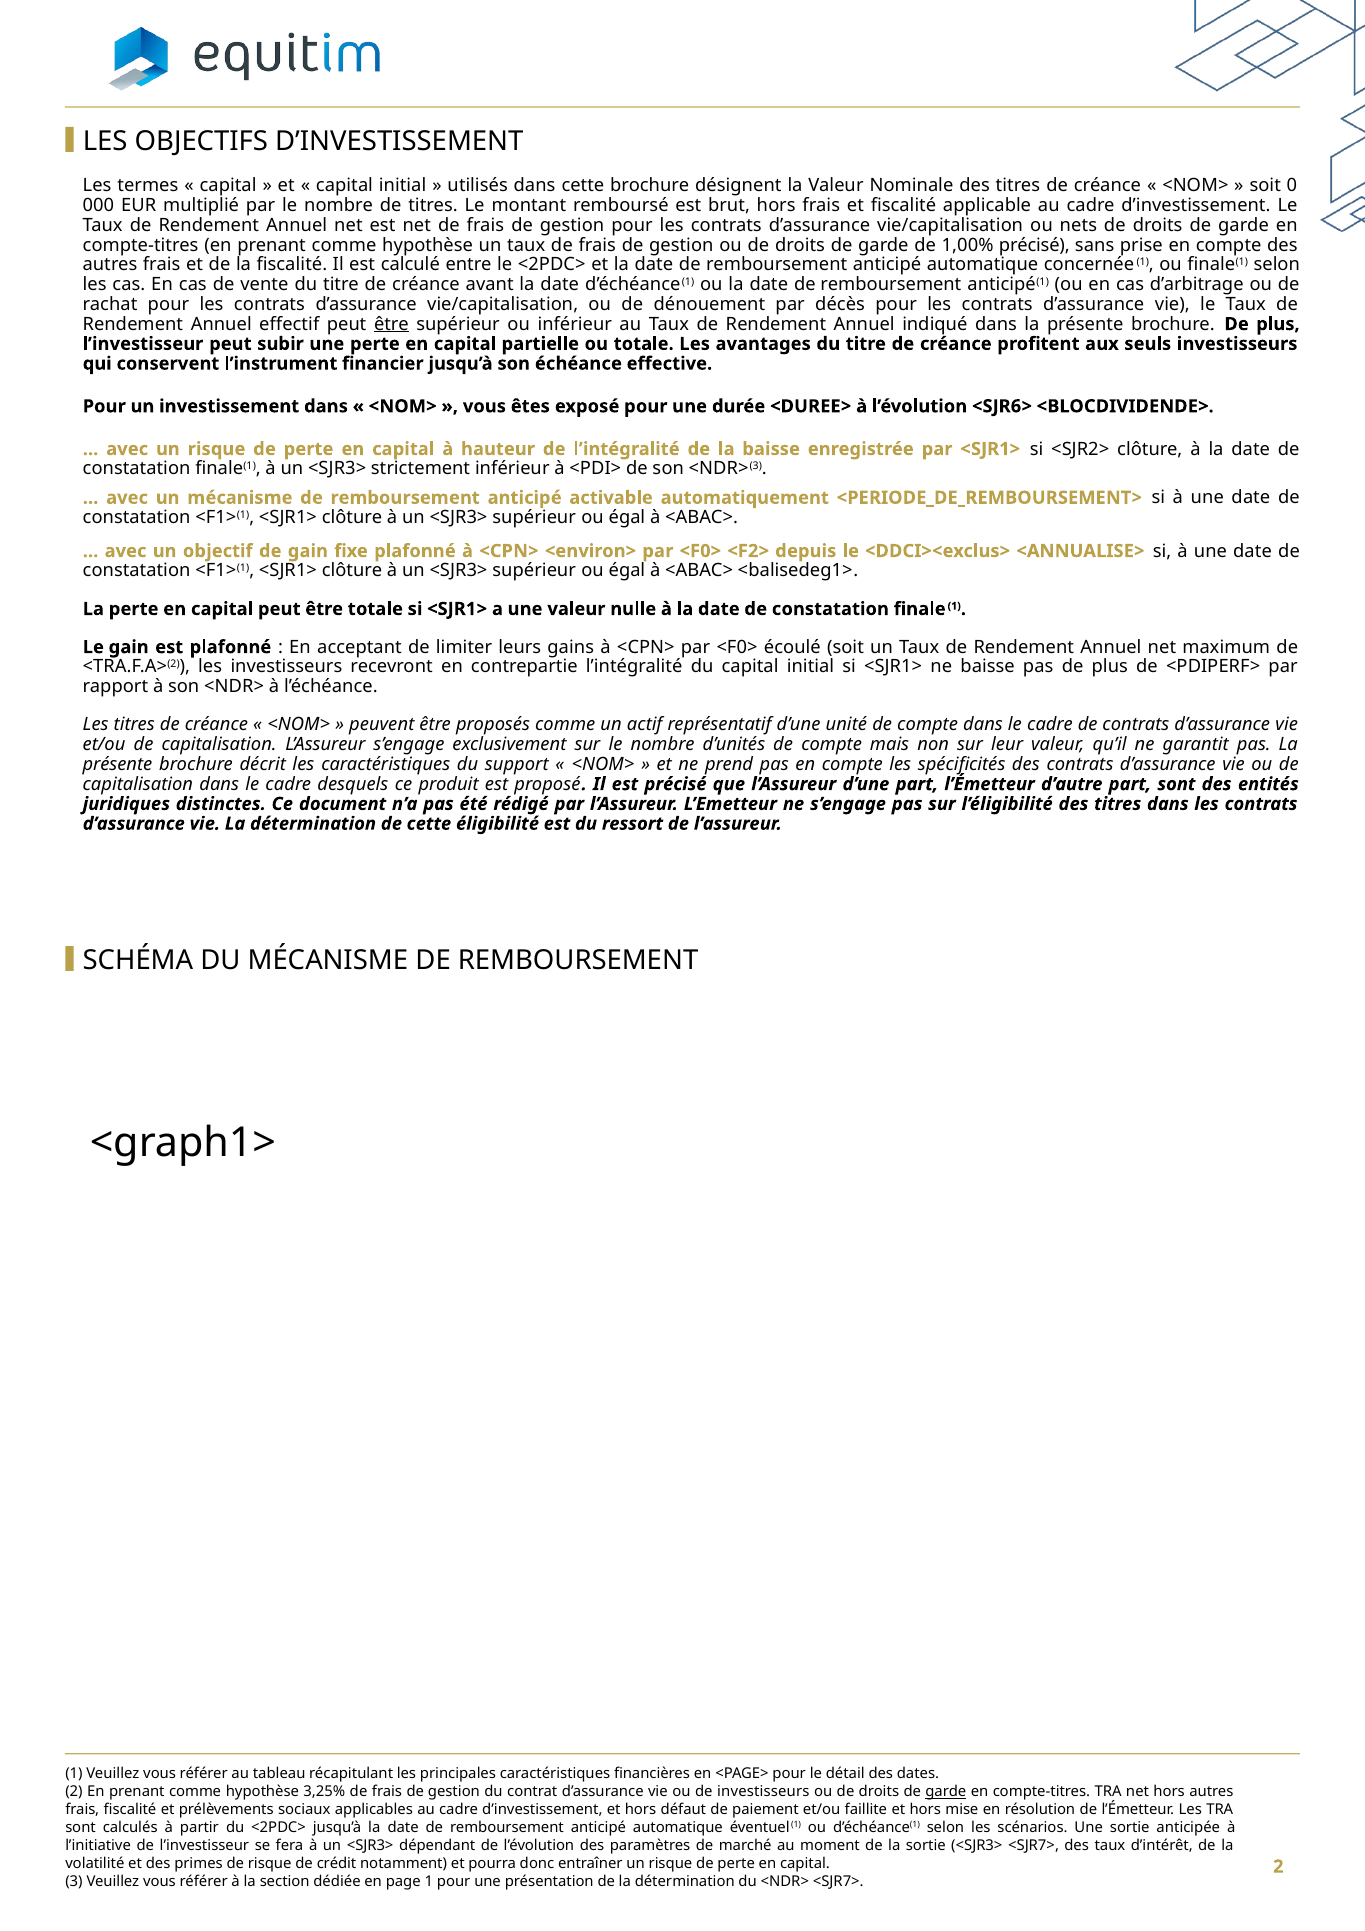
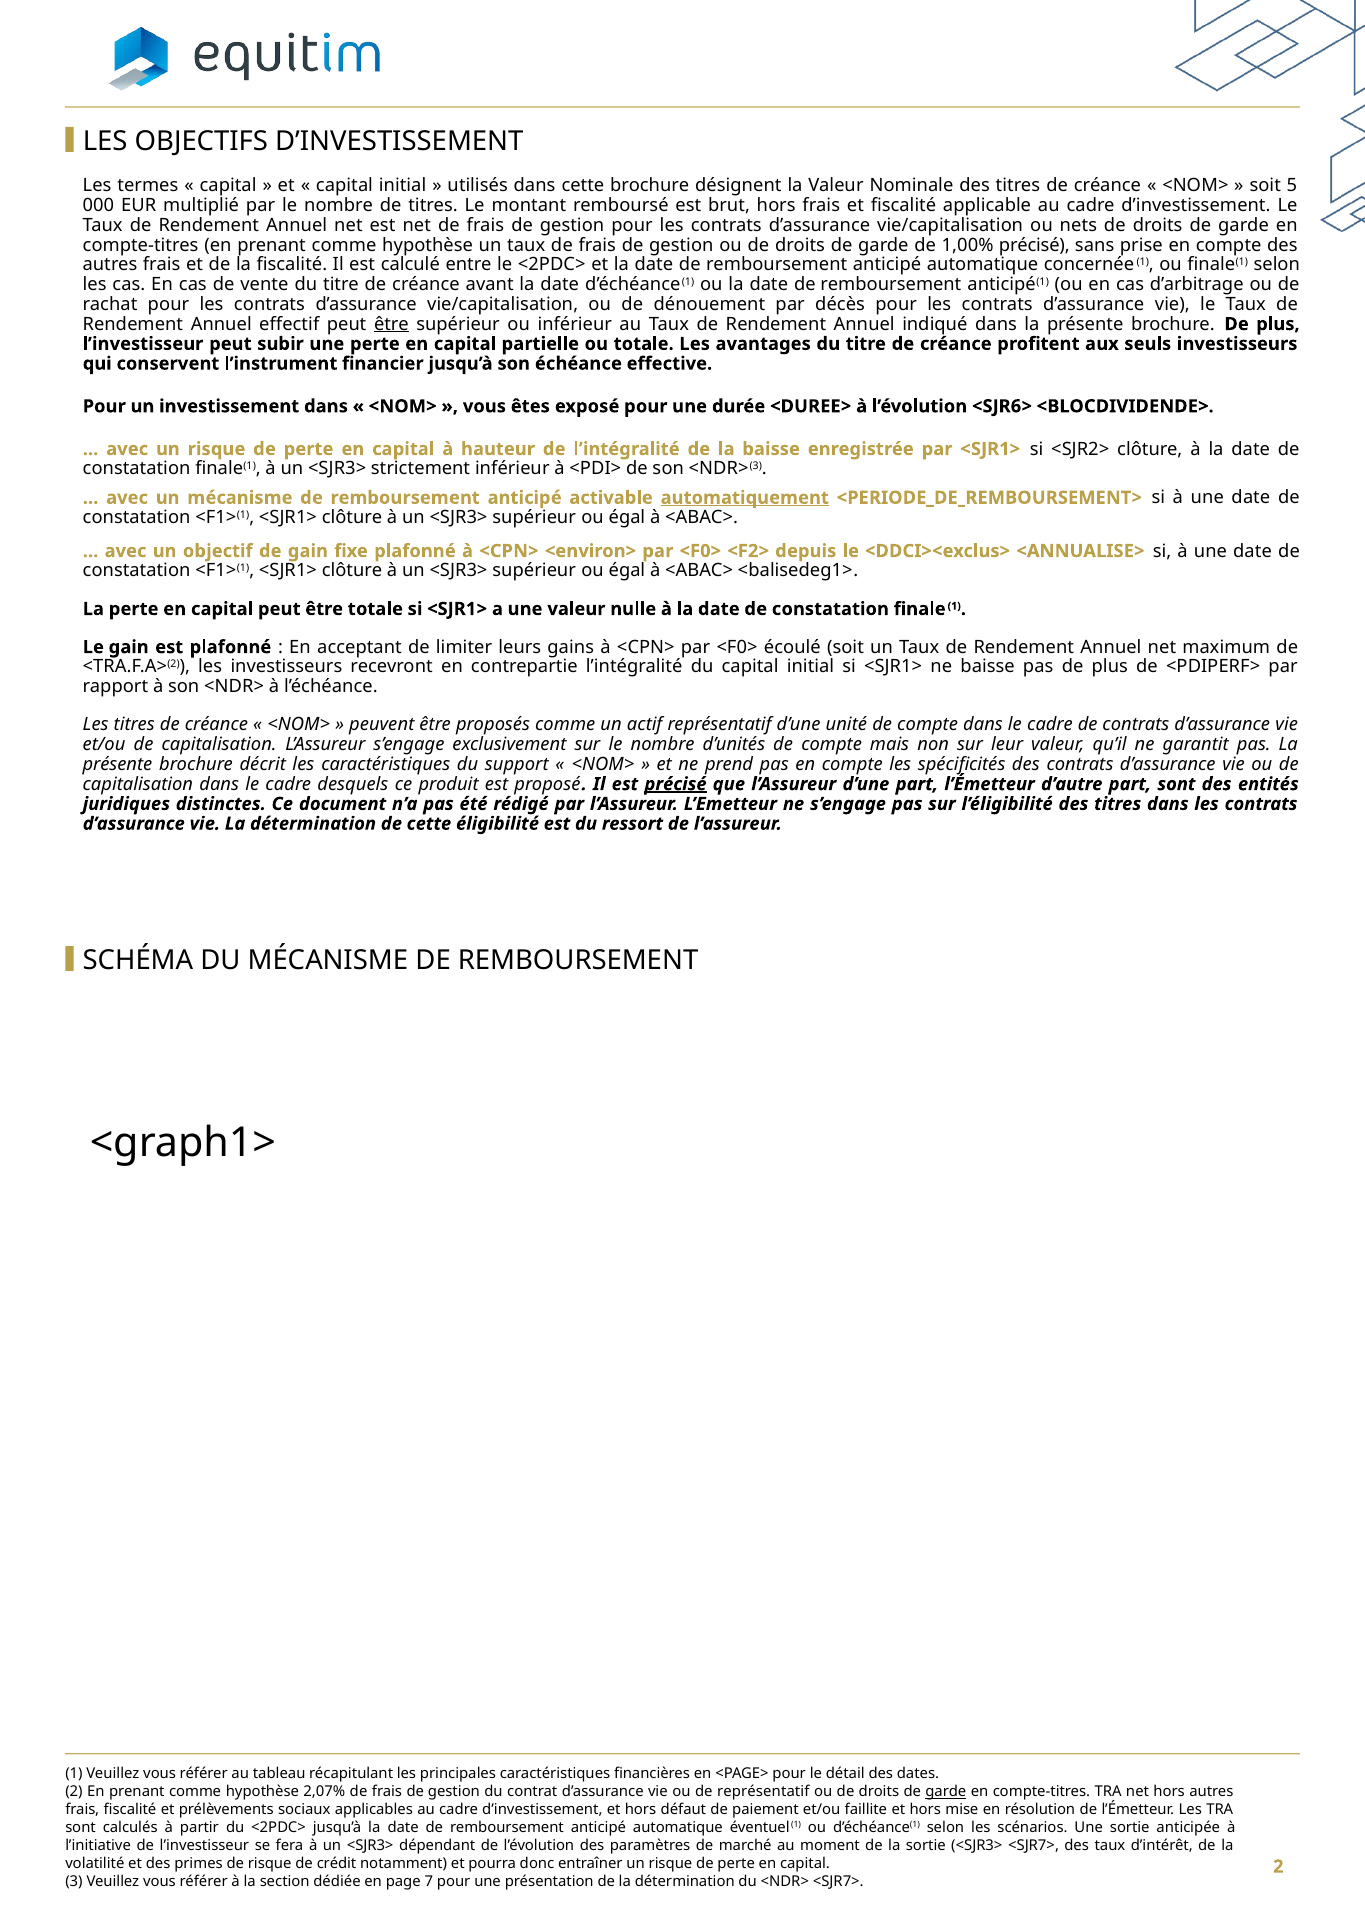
0: 0 -> 5 (1292, 186)
automatiquement underline: none -> present (745, 498)
précisé underline: none -> present (676, 784)
3,25%: 3,25% -> 2,07% (324, 1791)
de investisseurs: investisseurs -> représentatif (763, 1791)
page 1: 1 -> 7 (429, 1881)
